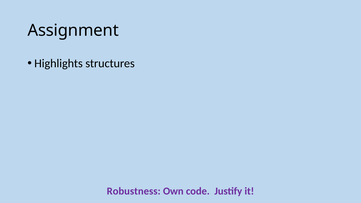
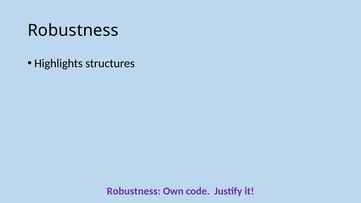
Assignment: Assignment -> Robustness (73, 30)
